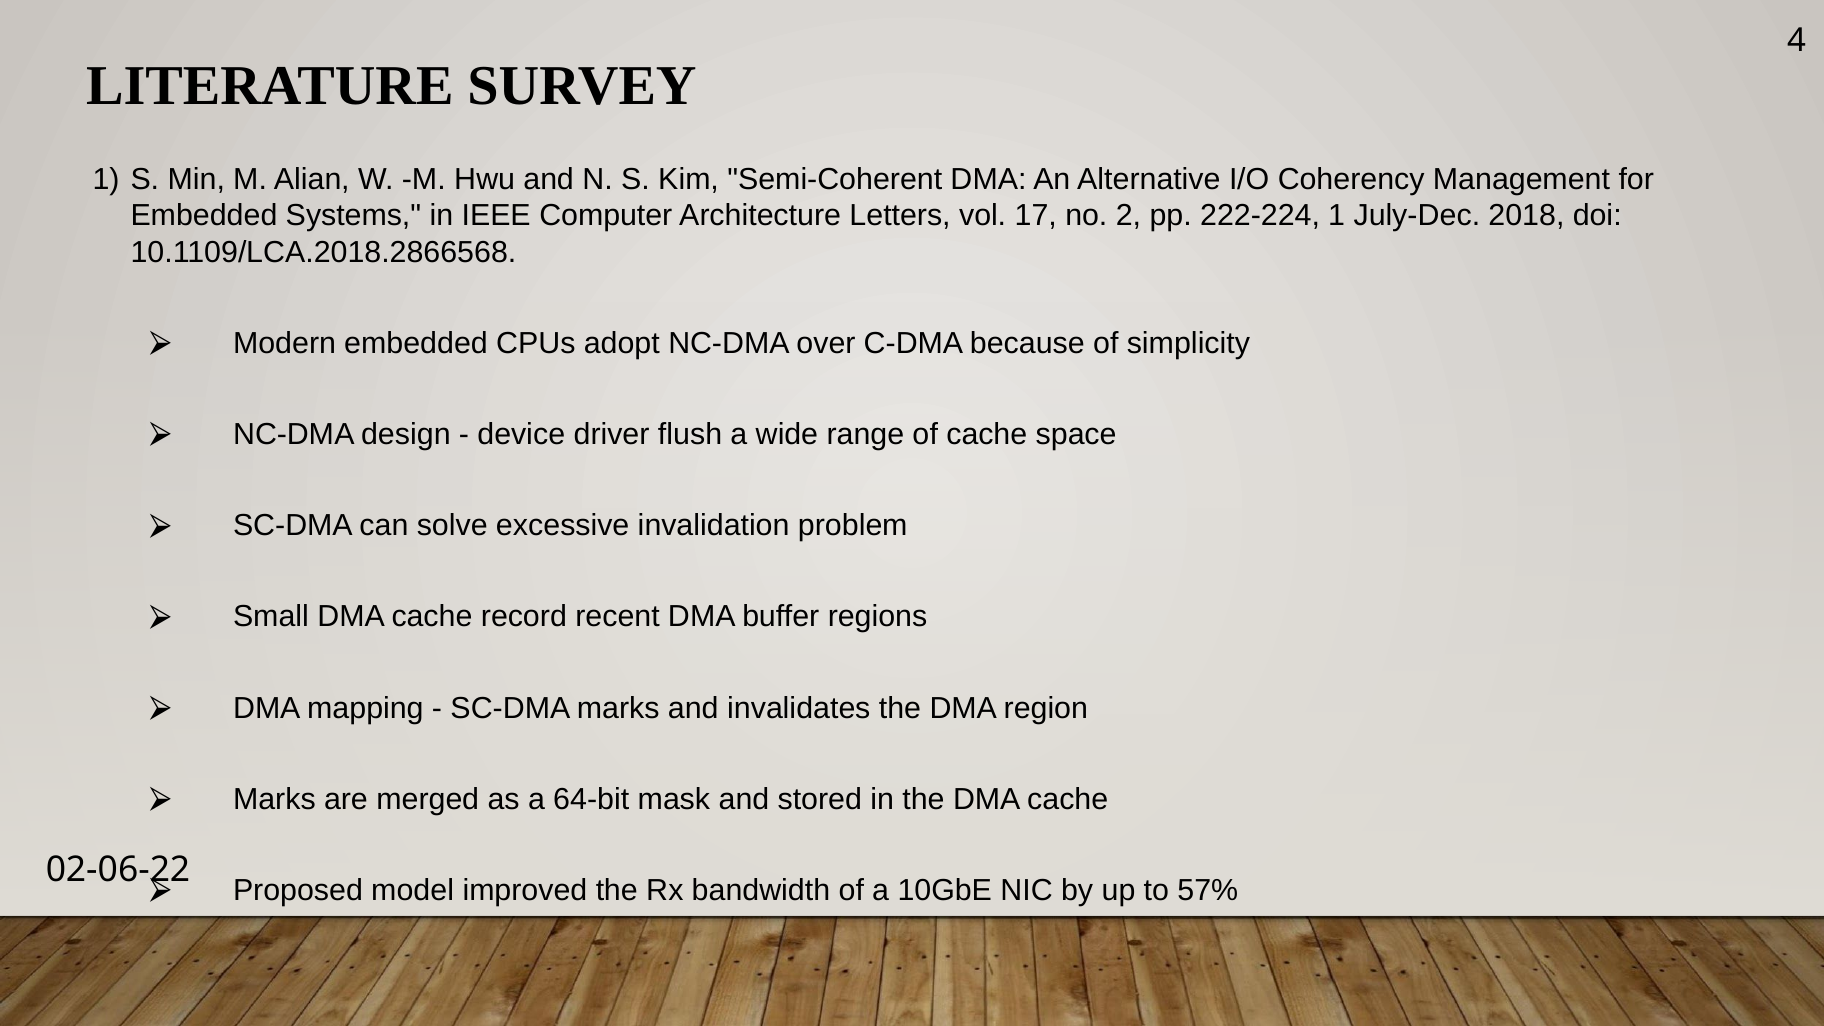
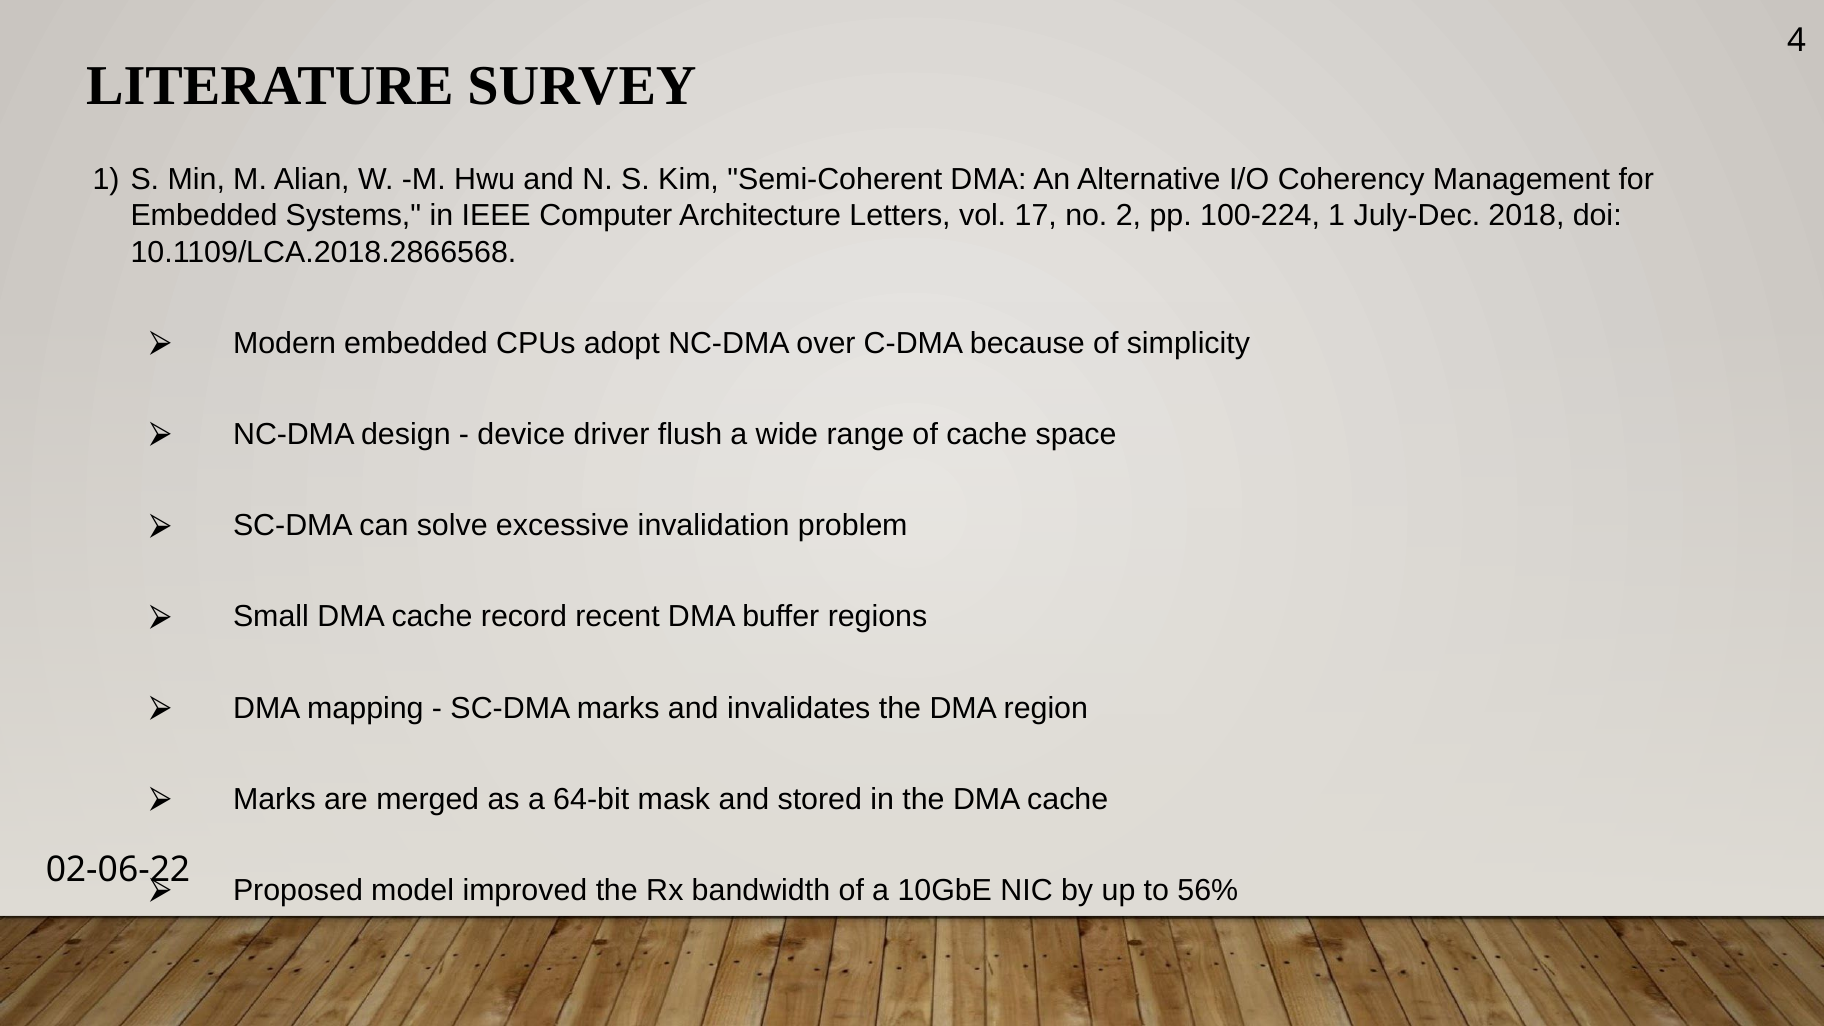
222-224: 222-224 -> 100-224 (1260, 216)
57%: 57% -> 56% (1208, 891)
